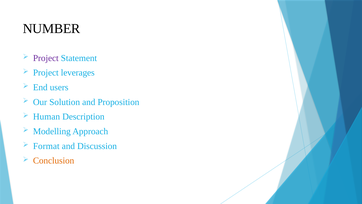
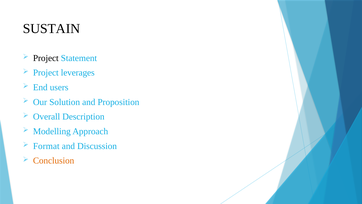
NUMBER: NUMBER -> SUSTAIN (51, 29)
Project colour: purple -> black (46, 58)
Human: Human -> Overall (47, 116)
